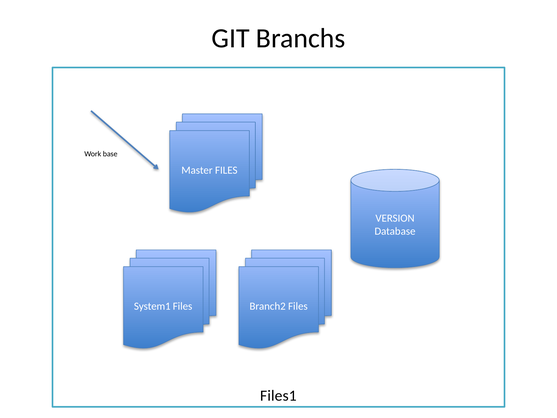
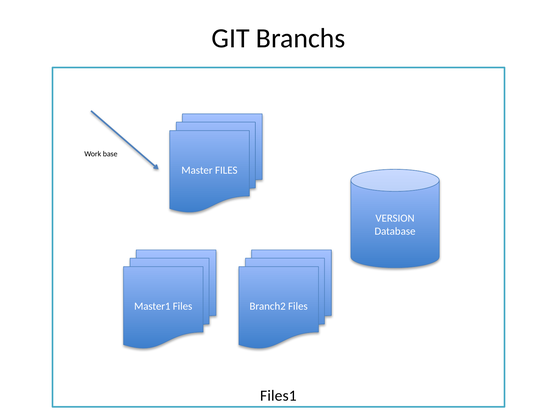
System1: System1 -> Master1 (152, 306)
